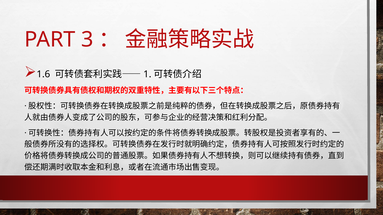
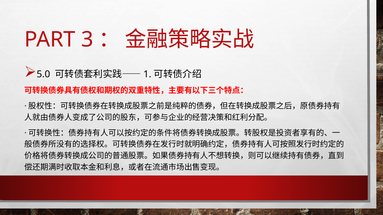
1.6: 1.6 -> 5.0 (43, 74)
